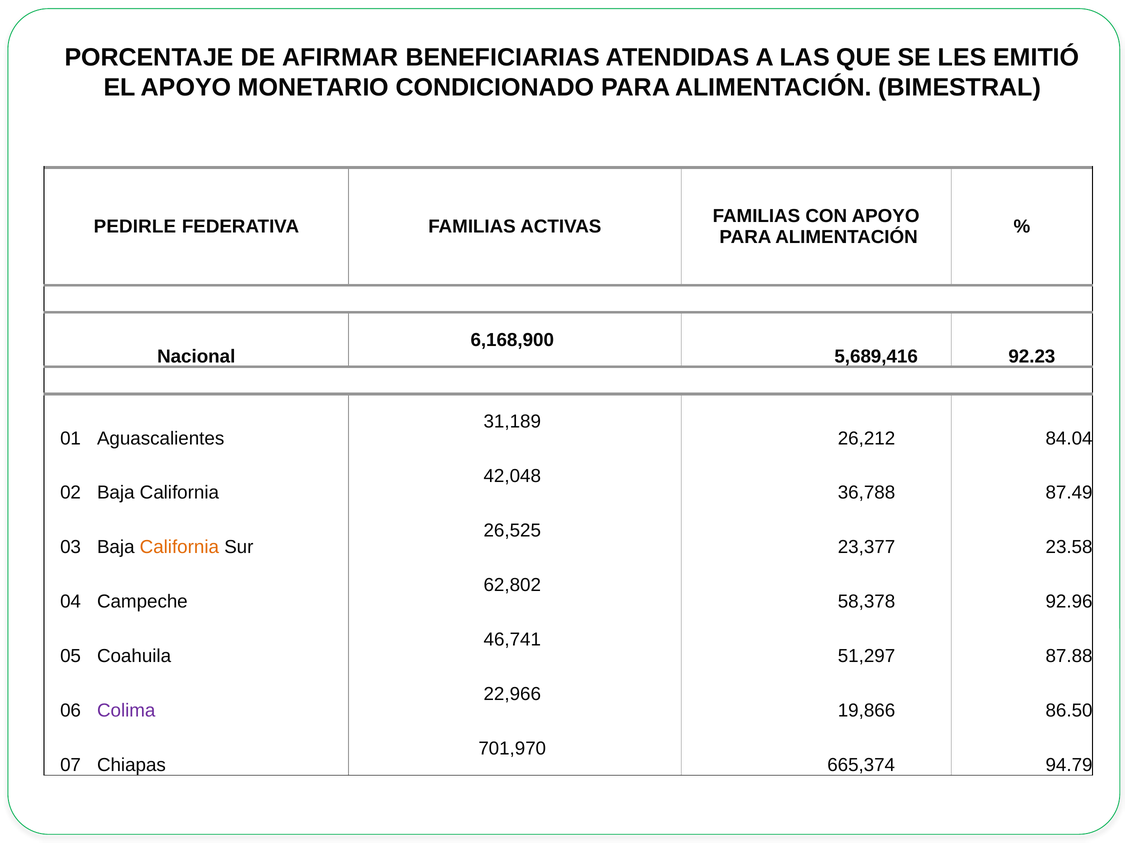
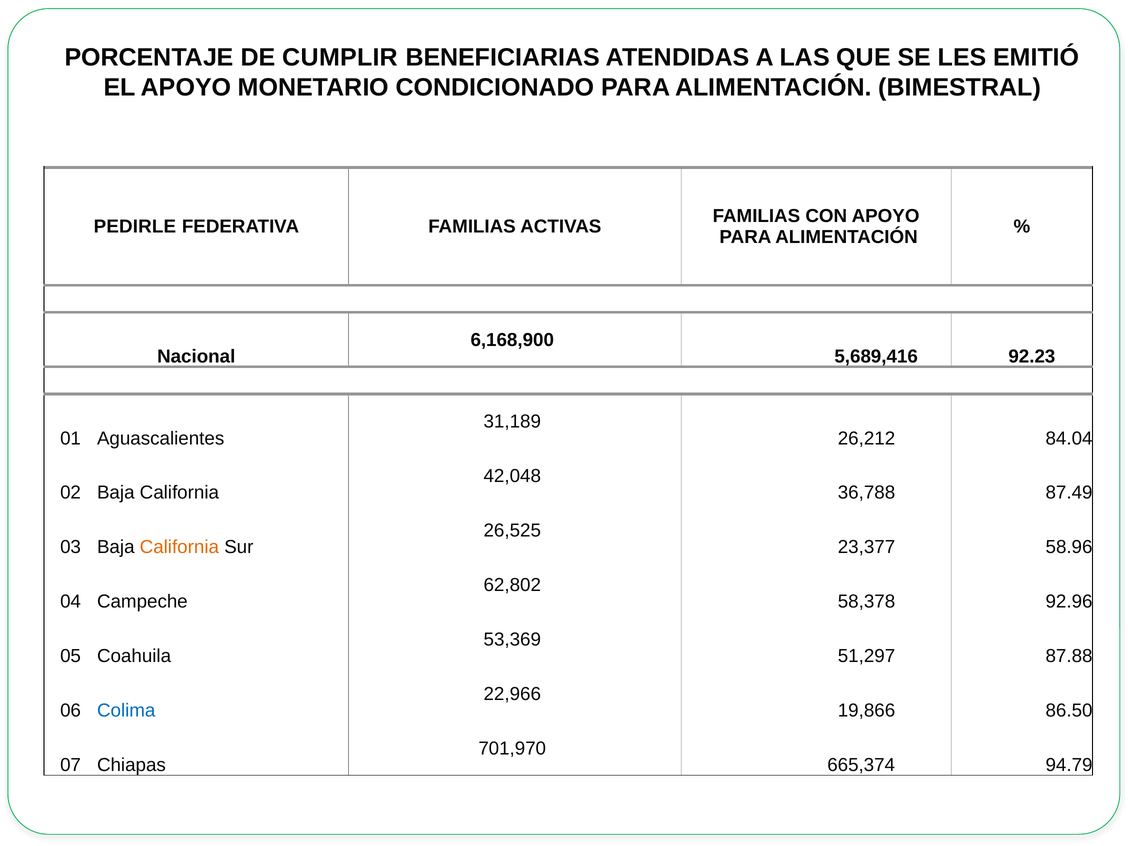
AFIRMAR: AFIRMAR -> CUMPLIR (340, 58)
23.58: 23.58 -> 58.96 (1069, 547)
46,741: 46,741 -> 53,369 (512, 639)
Colima colour: purple -> blue (126, 711)
